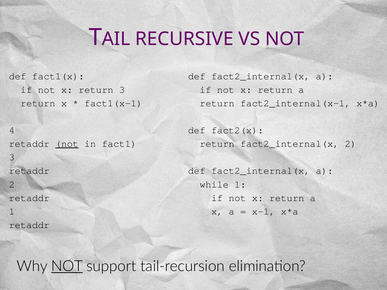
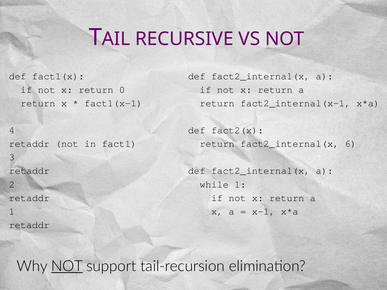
return 3: 3 -> 0 (122, 90)
not underline: present -> none (67, 144)
fact2_internal(x 2: 2 -> 6 (351, 144)
